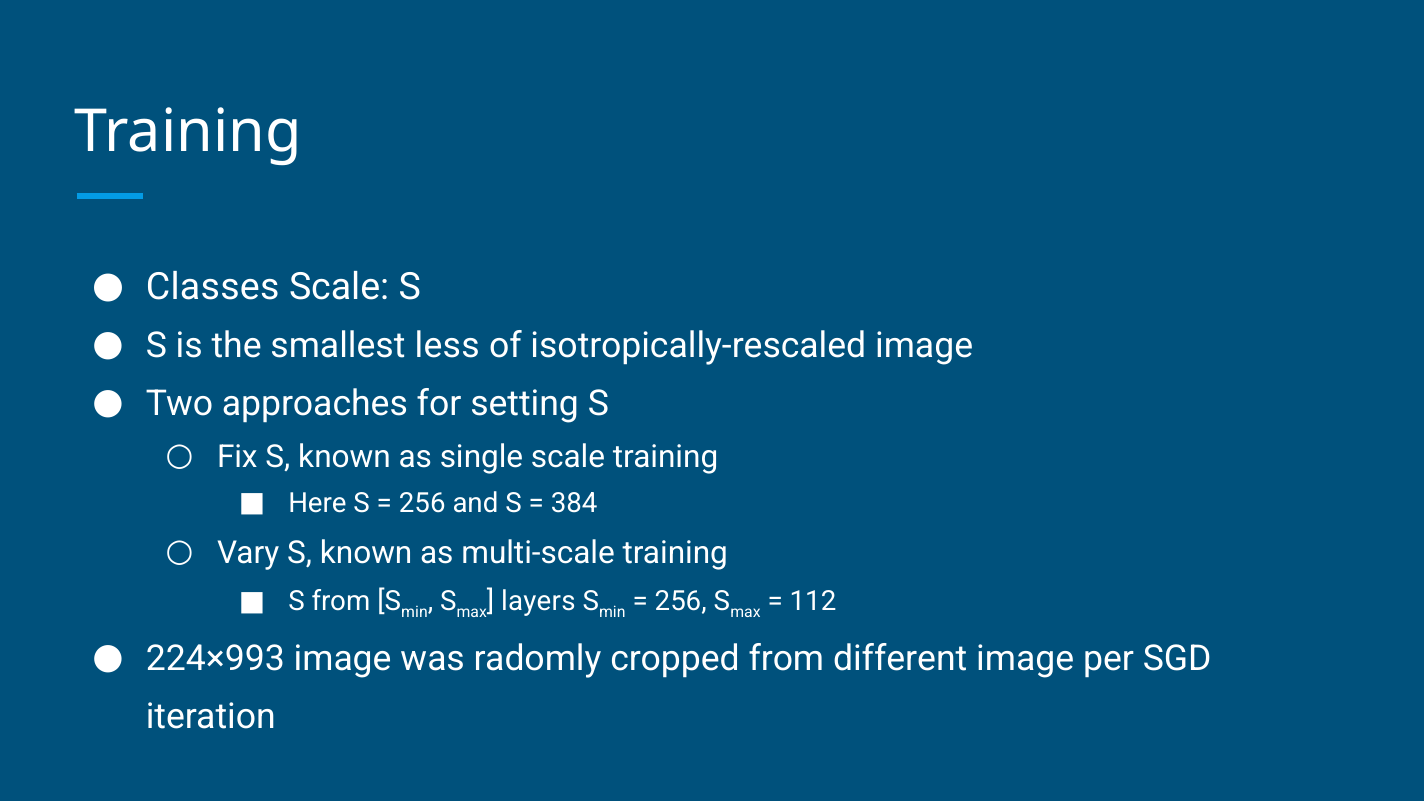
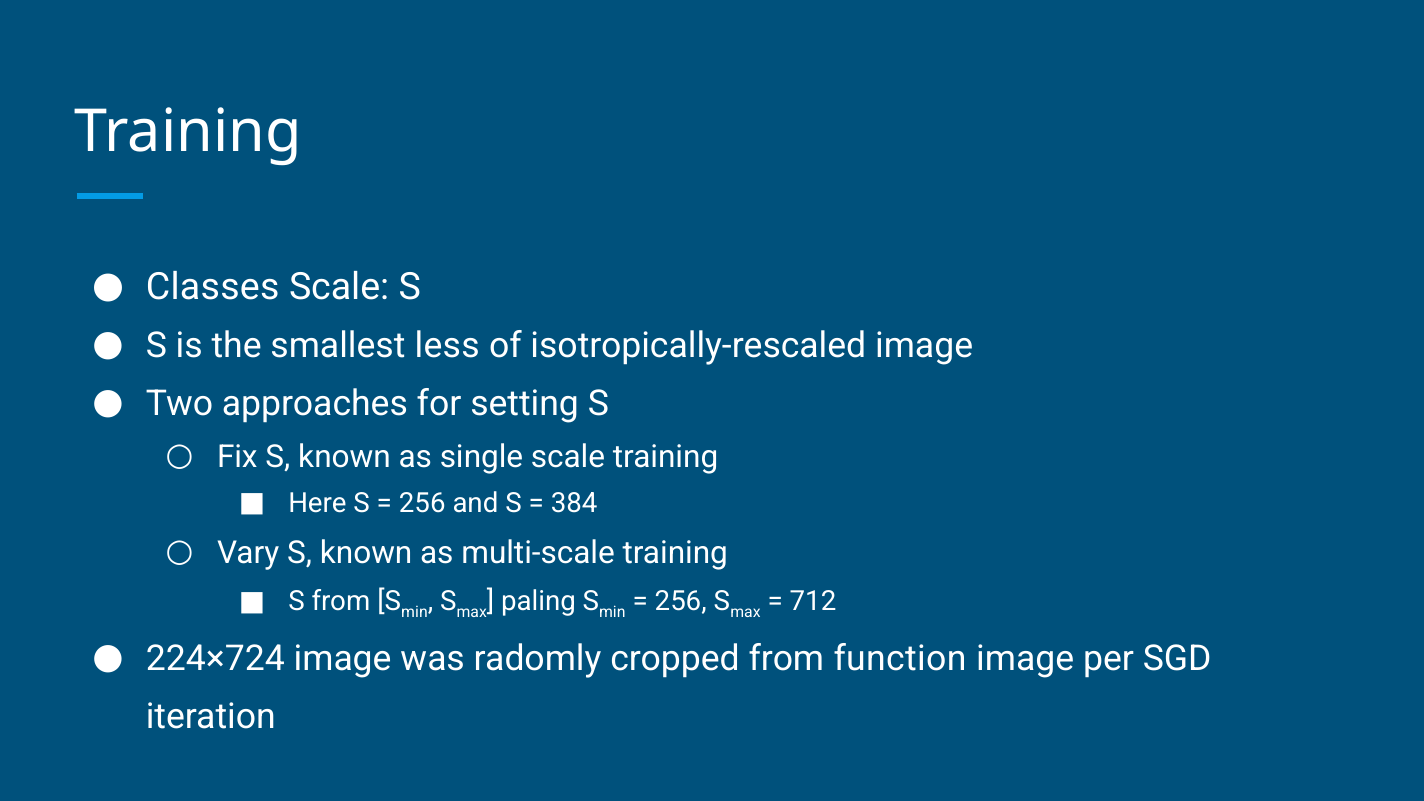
layers: layers -> paling (538, 601)
112: 112 -> 712 (813, 601)
224×993: 224×993 -> 224×724 (215, 659)
different: different -> function (900, 659)
